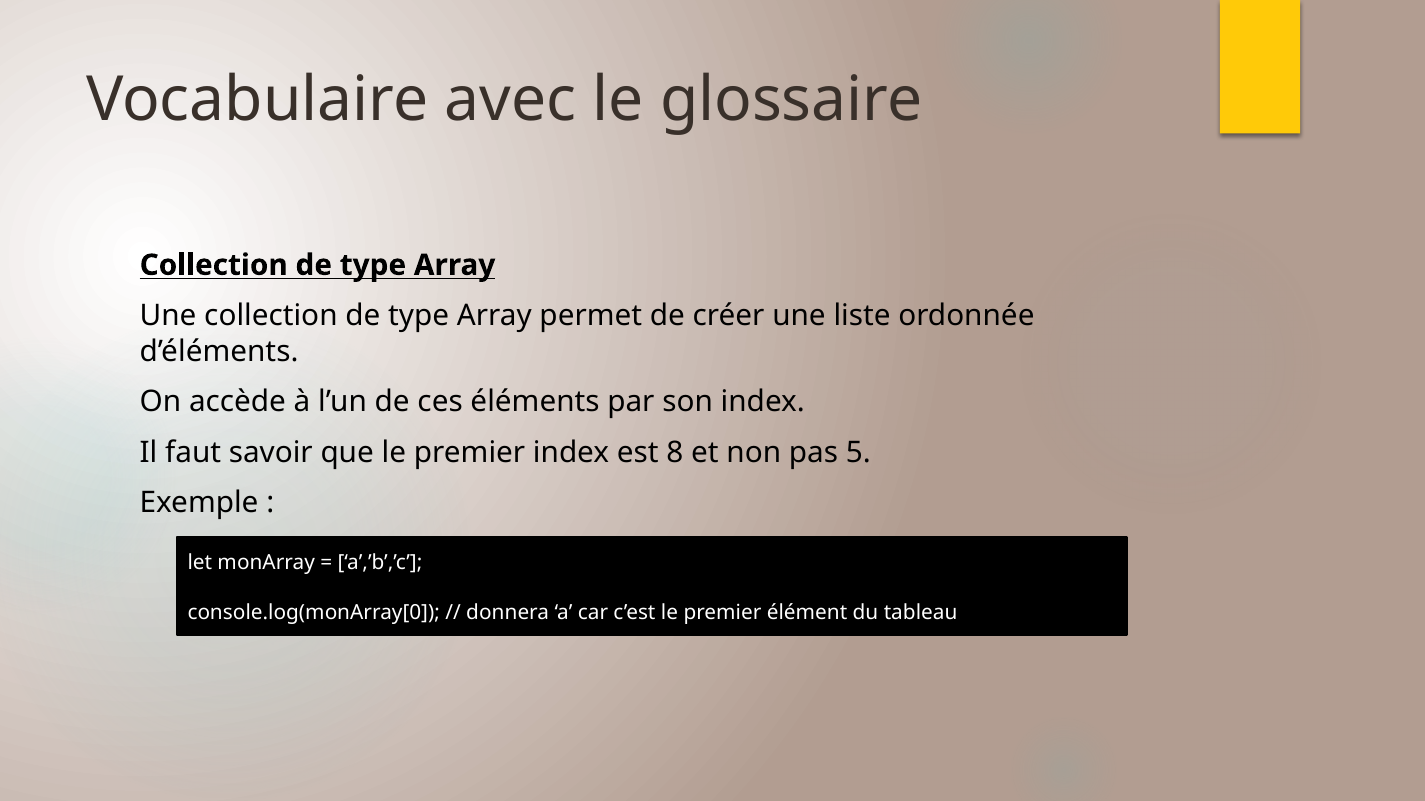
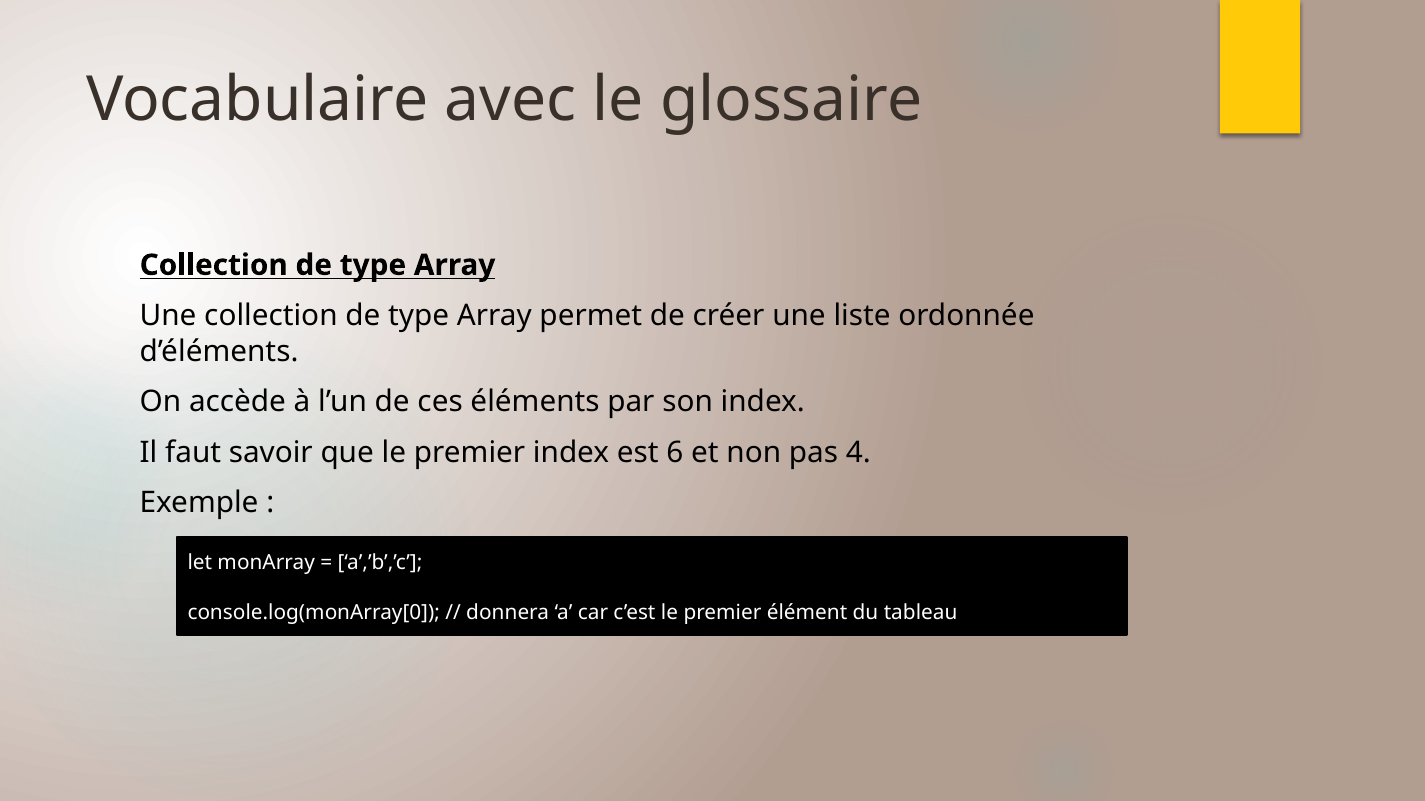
8: 8 -> 6 (675, 453)
5: 5 -> 4 (858, 453)
